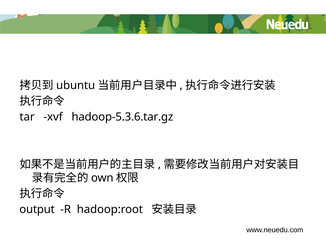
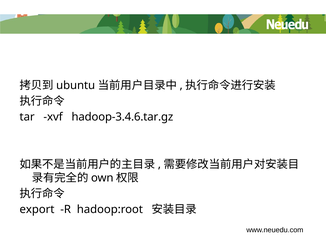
hadoop-5.3.6.tar.gz: hadoop-5.3.6.tar.gz -> hadoop-3.4.6.tar.gz (122, 117)
output: output -> export (37, 210)
